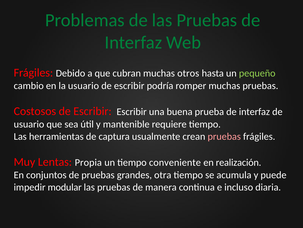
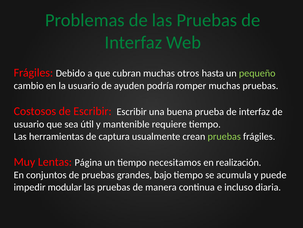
escribir: escribir -> ayuden (129, 86)
pruebas colour: pink -> light green (224, 136)
Propia: Propia -> Página (88, 162)
conveniente: conveniente -> necesitamos (175, 162)
otra: otra -> bajo (163, 174)
